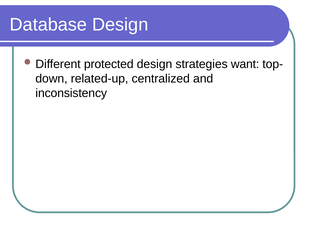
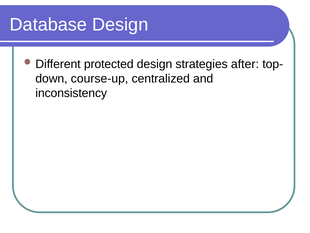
want: want -> after (245, 64)
related-up: related-up -> course-up (100, 78)
